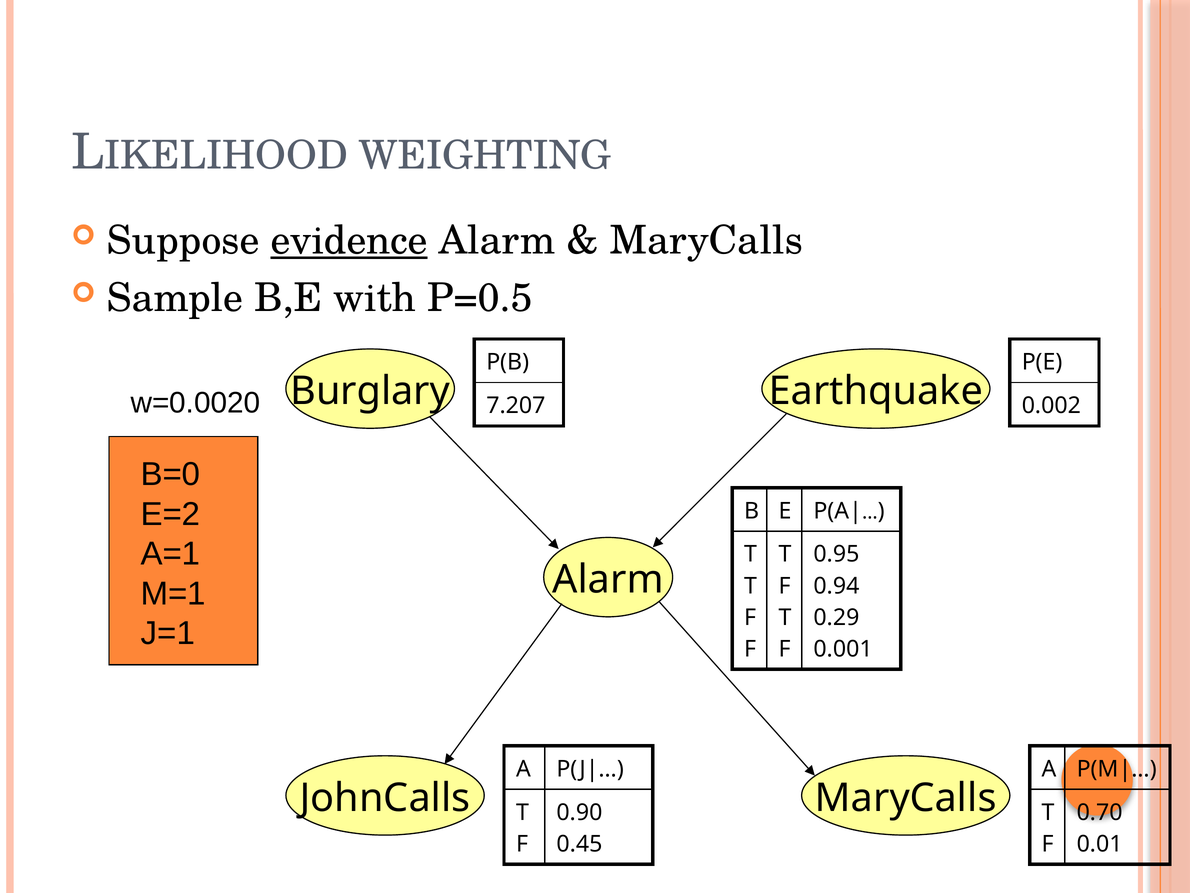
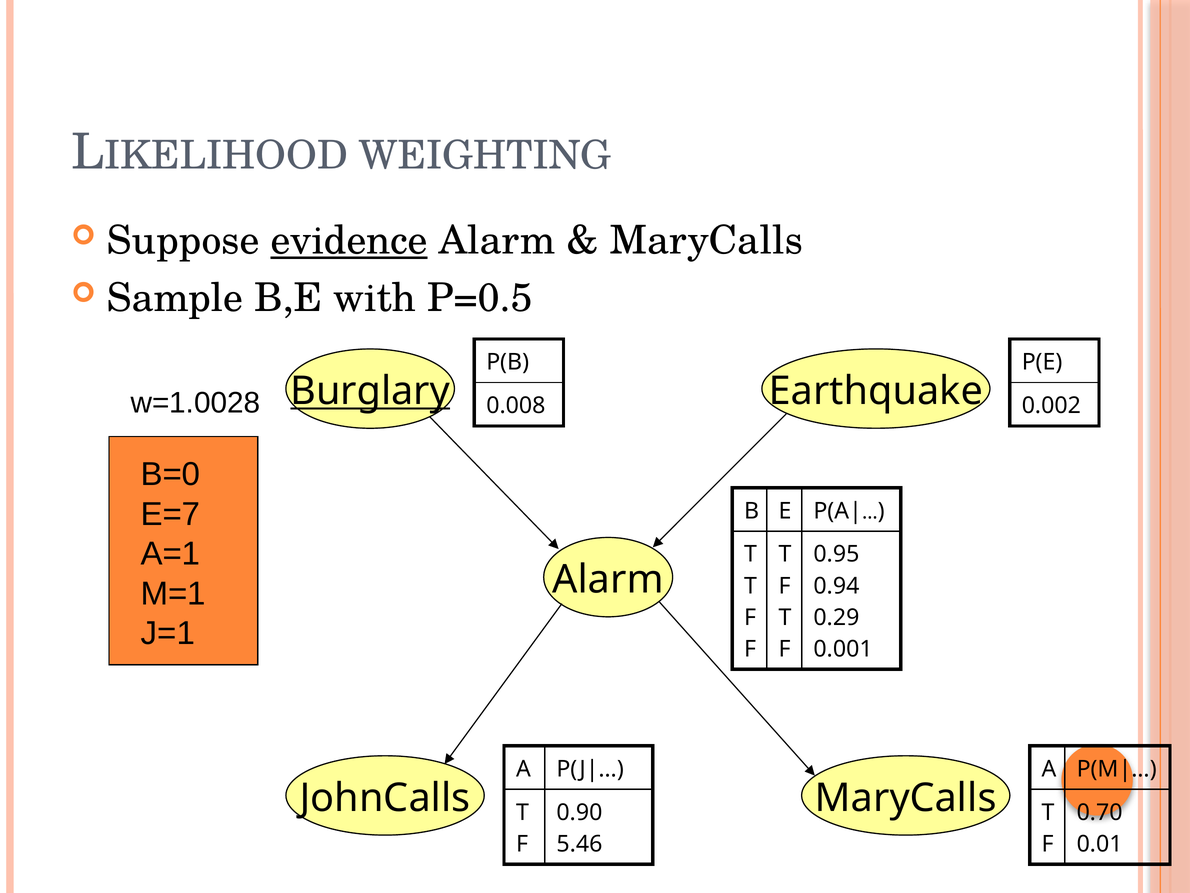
Burglary underline: none -> present (370, 391)
w=0.0020: w=0.0020 -> w=1.0028 (196, 403)
7.207: 7.207 -> 0.008 (516, 405)
E=2: E=2 -> E=7 (170, 514)
0.45: 0.45 -> 5.46 (579, 843)
